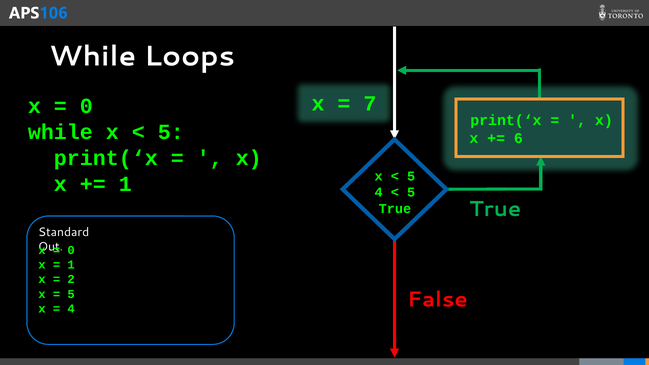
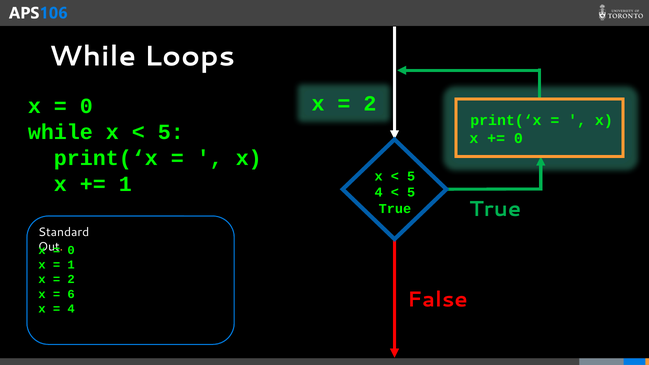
7: 7 -> 2 (370, 104)
6: 6 -> 0 (518, 139)
5: 5 -> 6 (71, 294)
